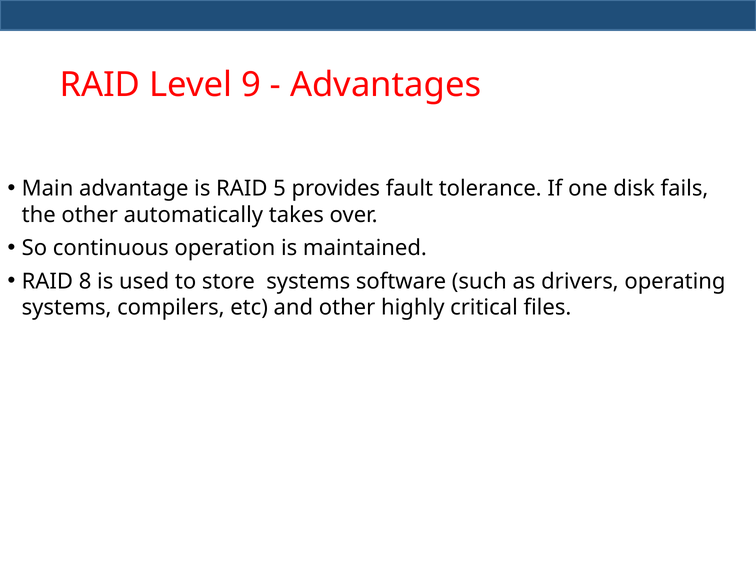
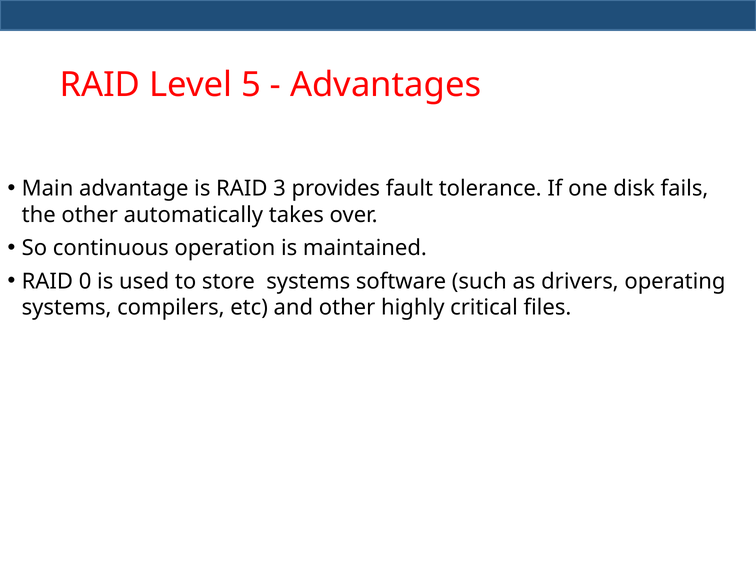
9: 9 -> 5 (251, 85)
5: 5 -> 3 (279, 189)
8: 8 -> 0 (85, 281)
